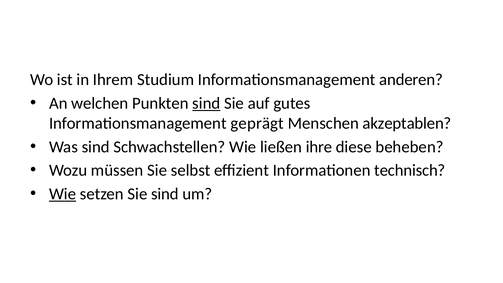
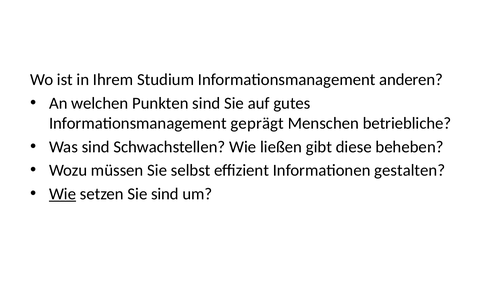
sind underline: present -> none (206, 103)
akzeptablen: akzeptablen -> betriebliche (407, 123)
ihre: ihre -> gibt (319, 147)
technisch: technisch -> gestalten (410, 170)
